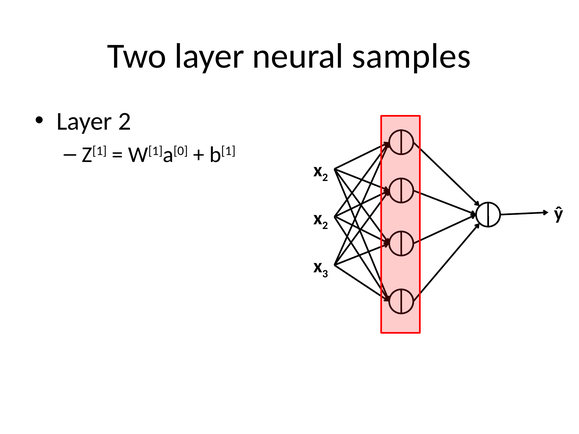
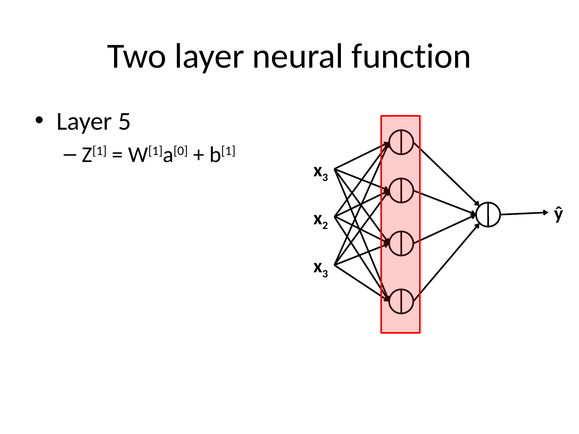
samples: samples -> function (412, 56)
Layer 2: 2 -> 5 (125, 121)
2: 2 -> 3 (325, 178)
